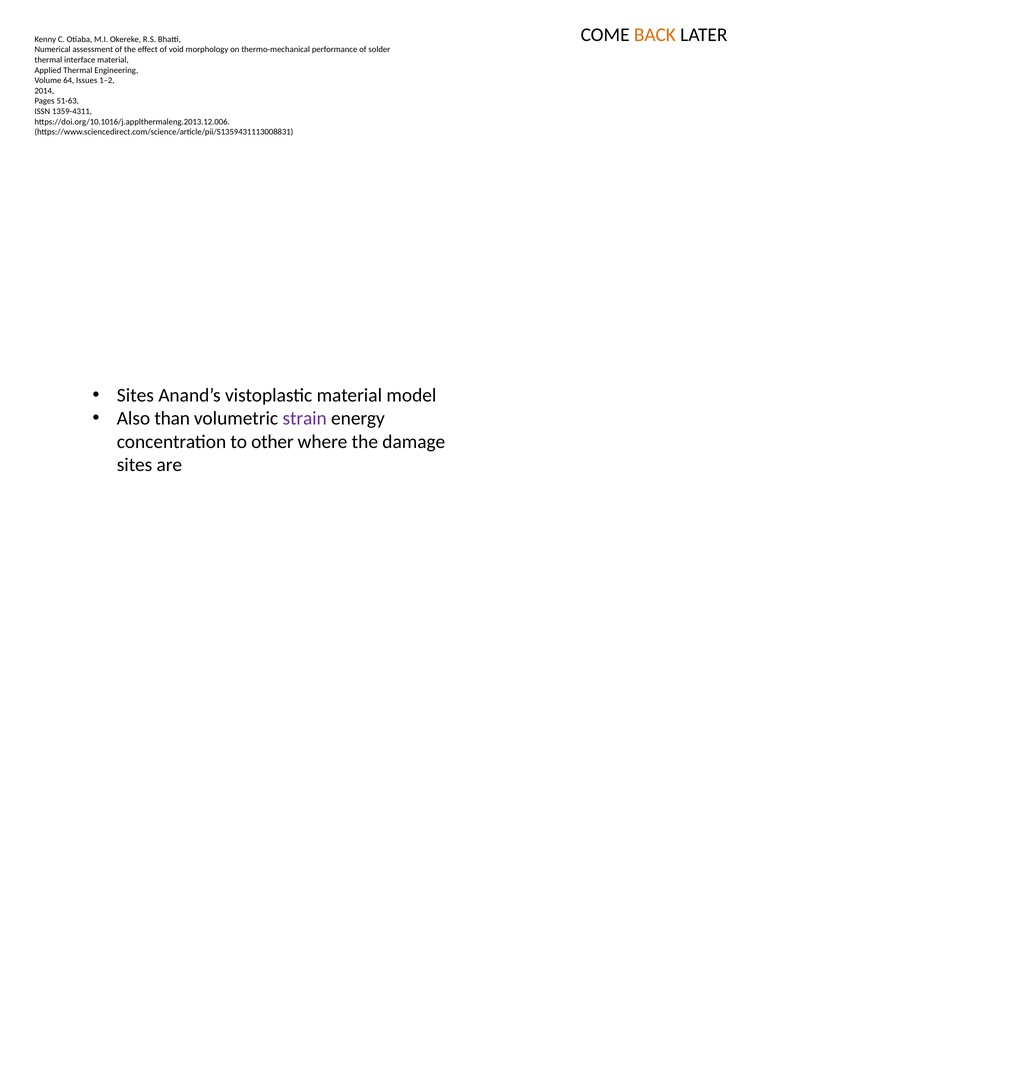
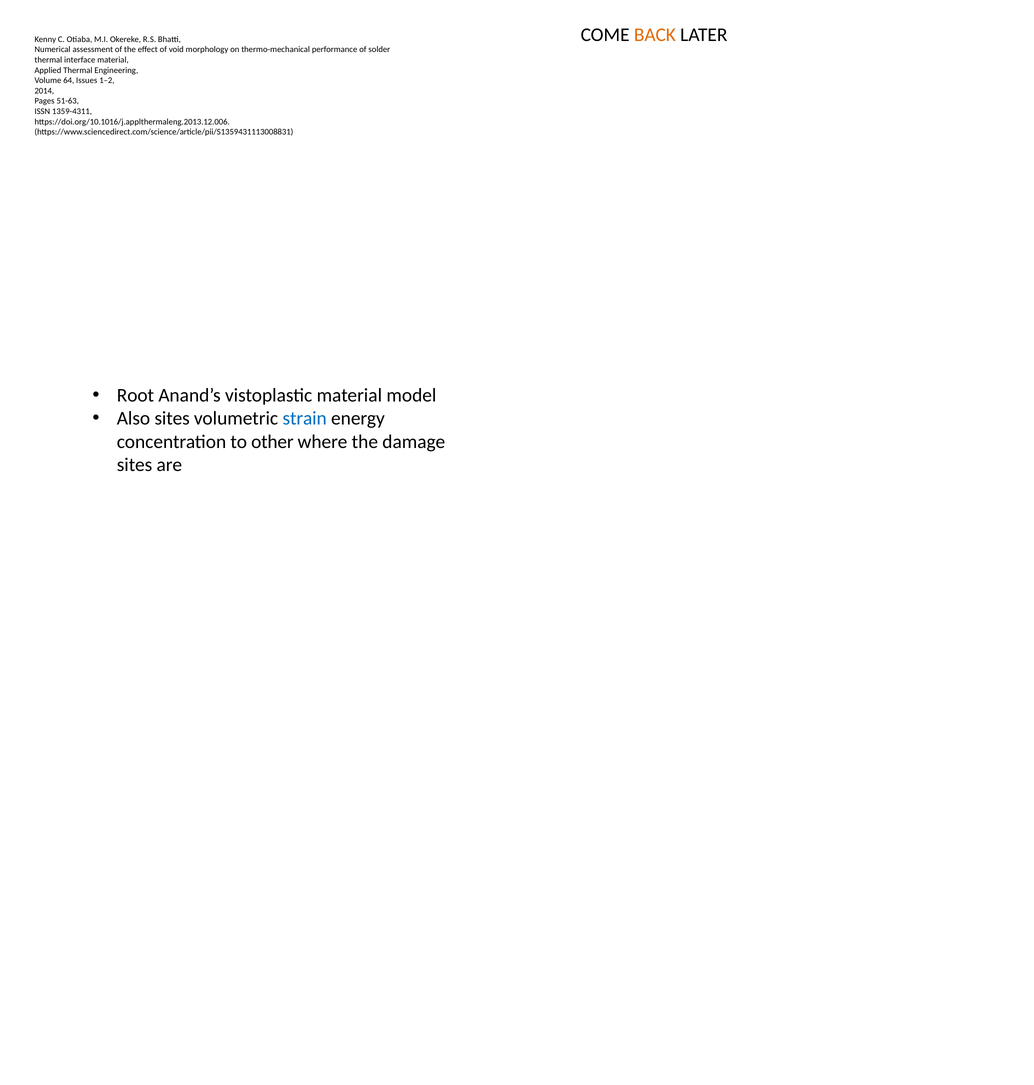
Sites: Sites -> Root (135, 396)
Also than: than -> sites (172, 419)
strain colour: purple -> blue (305, 419)
